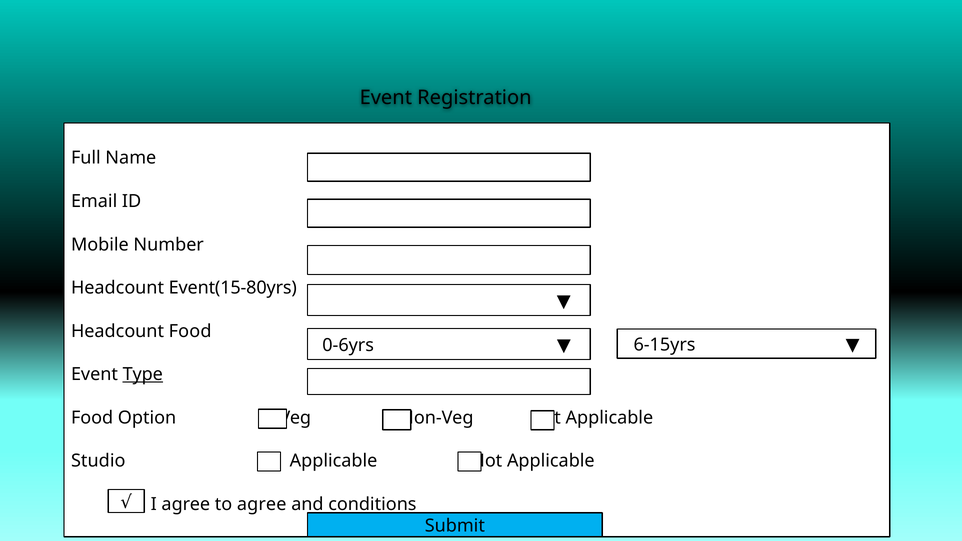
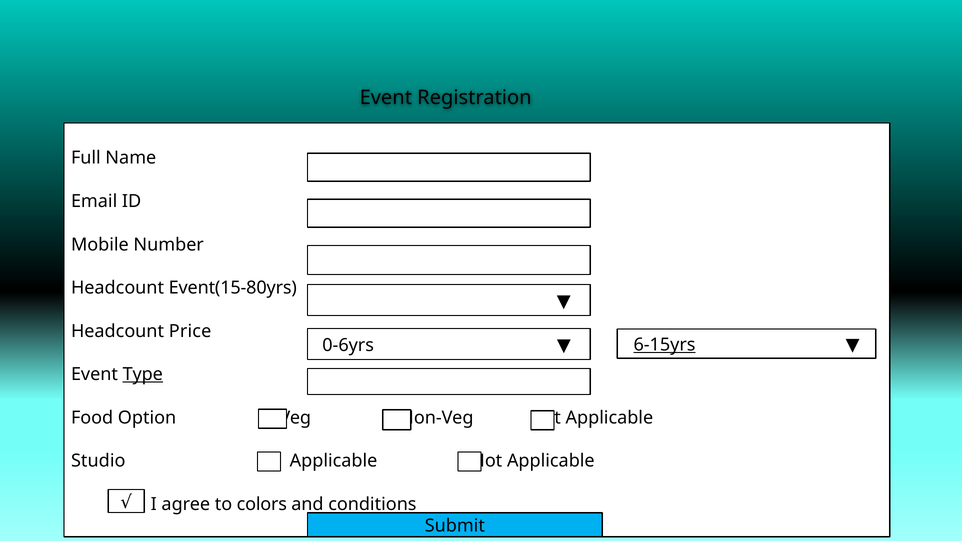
Headcount Food: Food -> Price (190, 331)
6-15yrs underline: none -> present (665, 345)
to agree: agree -> colors (262, 504)
